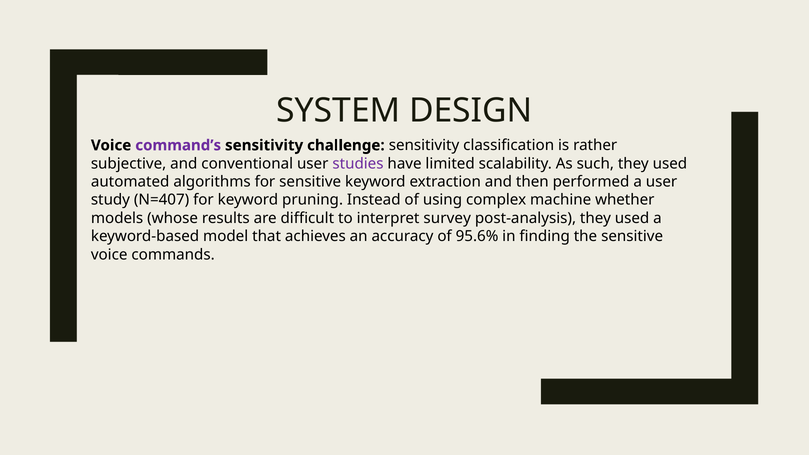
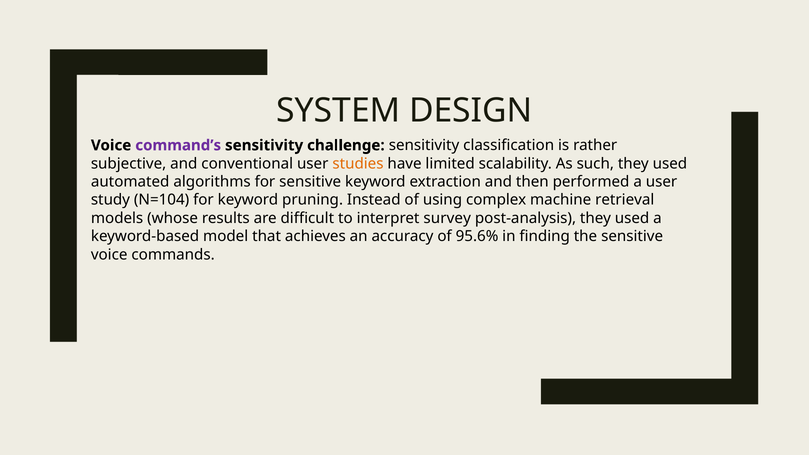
studies colour: purple -> orange (358, 164)
N=407: N=407 -> N=104 (162, 200)
whether: whether -> retrieval (625, 200)
